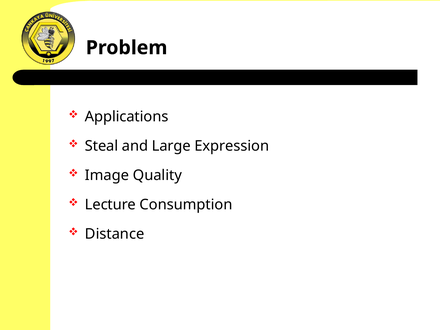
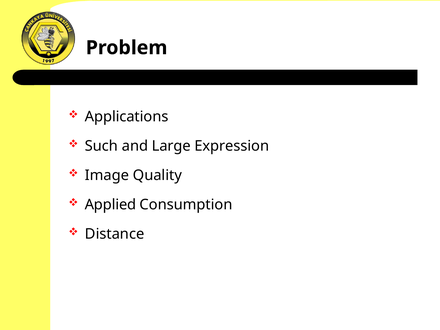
Steal: Steal -> Such (102, 146)
Lecture: Lecture -> Applied (110, 205)
